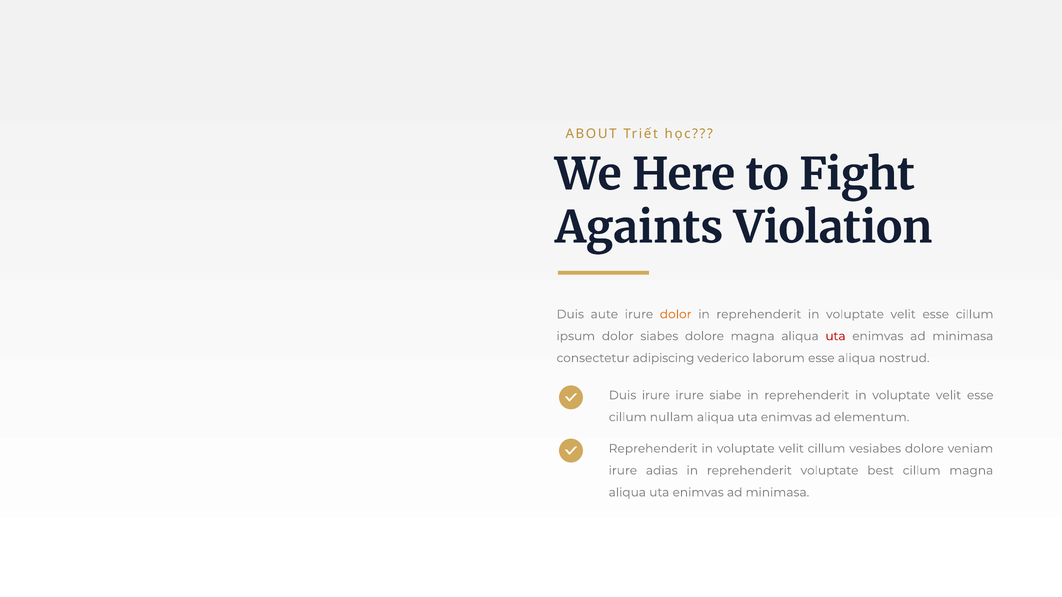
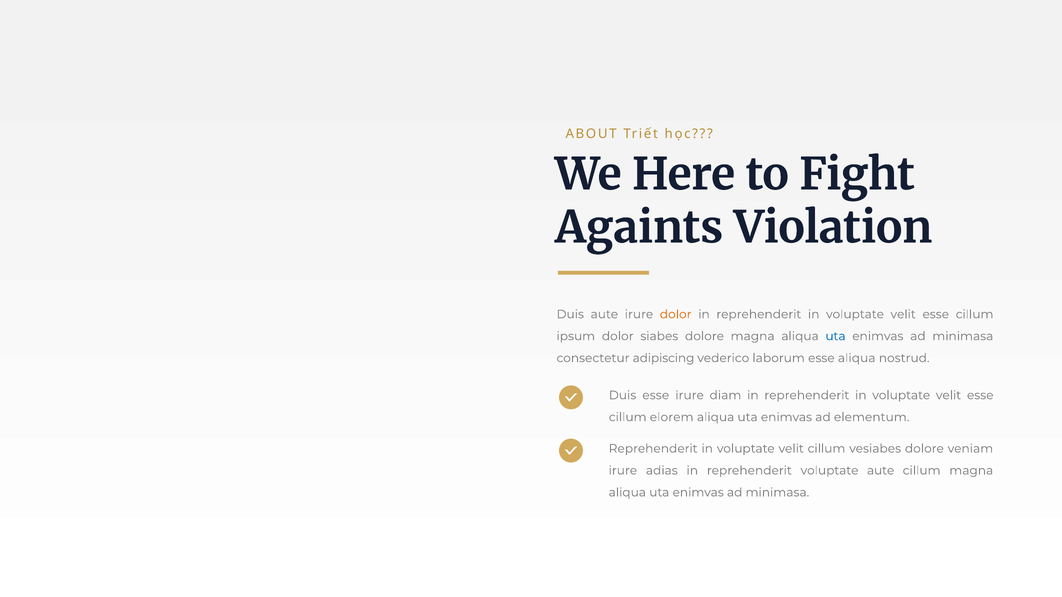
uta colour: red -> blue (835, 336)
Duis irure: irure -> esse (656, 395)
siabe: siabe -> diam (725, 395)
nullam: nullam -> elorem (672, 417)
voluptate best: best -> aute (881, 471)
